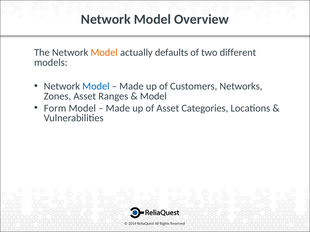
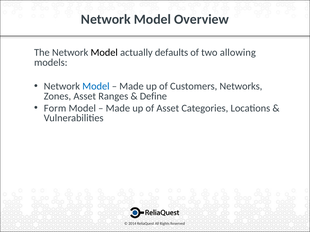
Model colour: orange -> black (104, 53)
different: different -> allowing (238, 53)
Model: Model -> Define (153, 96)
